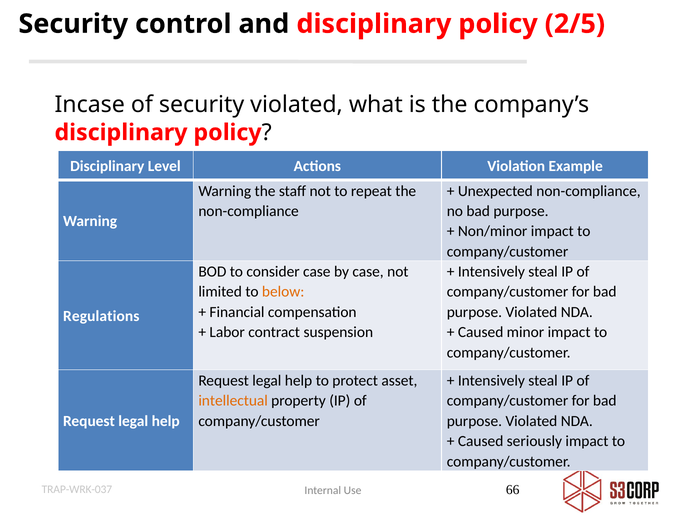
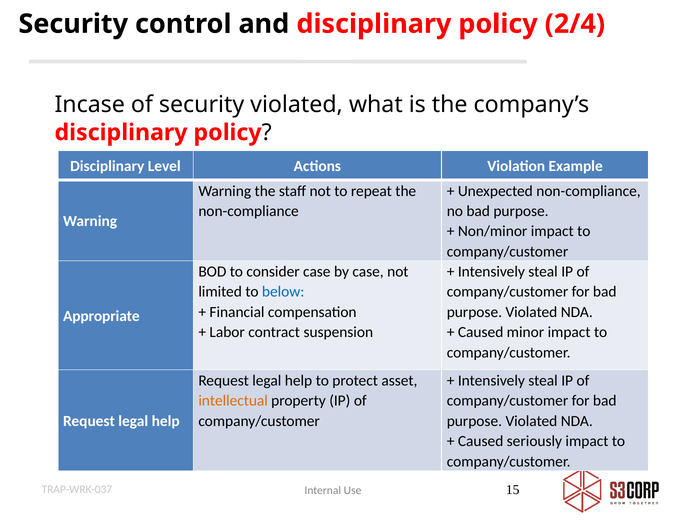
2/5: 2/5 -> 2/4 (575, 24)
below colour: orange -> blue (283, 292)
Regulations: Regulations -> Appropriate (101, 316)
66: 66 -> 15 (513, 490)
